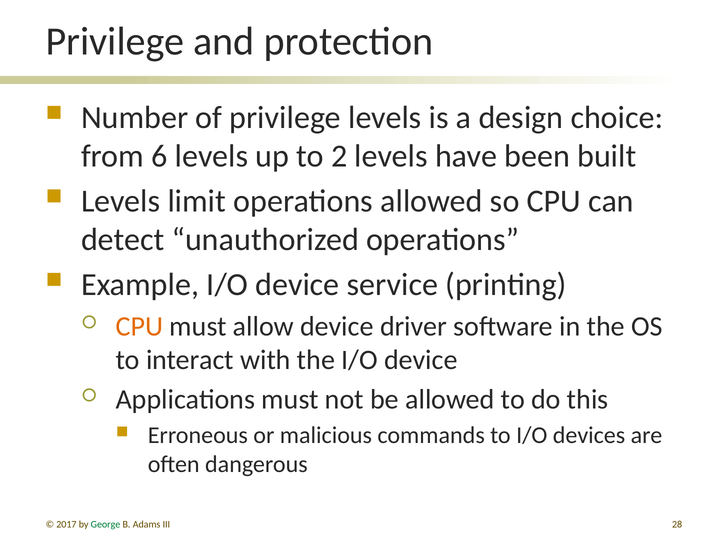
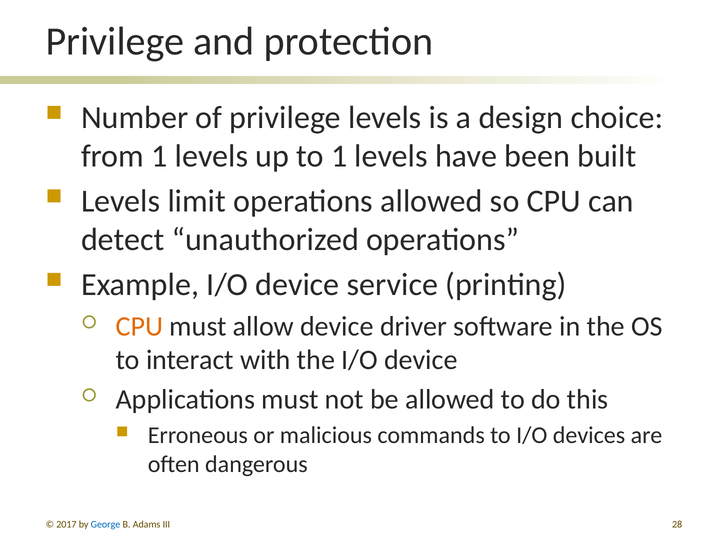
from 6: 6 -> 1 (159, 156)
to 2: 2 -> 1 (339, 156)
George colour: green -> blue (106, 524)
